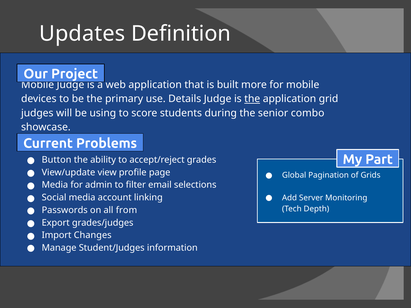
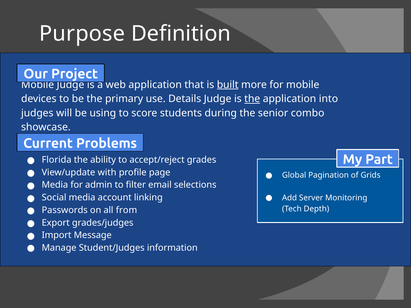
Updates: Updates -> Purpose (82, 34)
built underline: none -> present (228, 85)
grid: grid -> into (328, 99)
Button: Button -> Florida (57, 160)
view: view -> with (107, 172)
Changes: Changes -> Message (93, 235)
